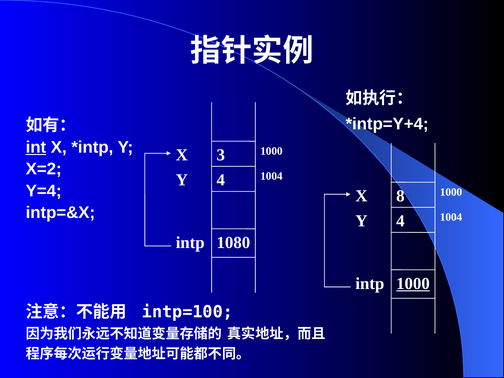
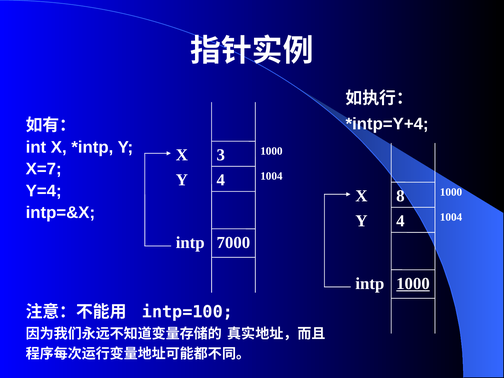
int underline: present -> none (36, 147)
X=2: X=2 -> X=7 (44, 169)
1080: 1080 -> 7000 (233, 243)
